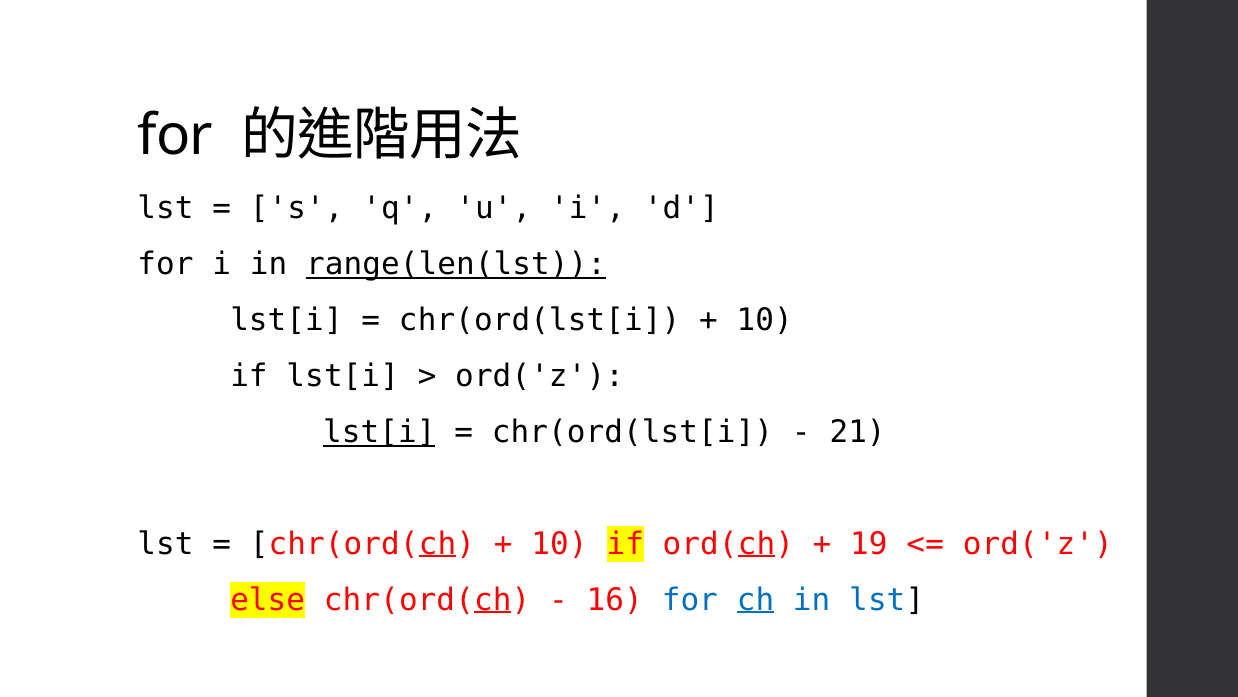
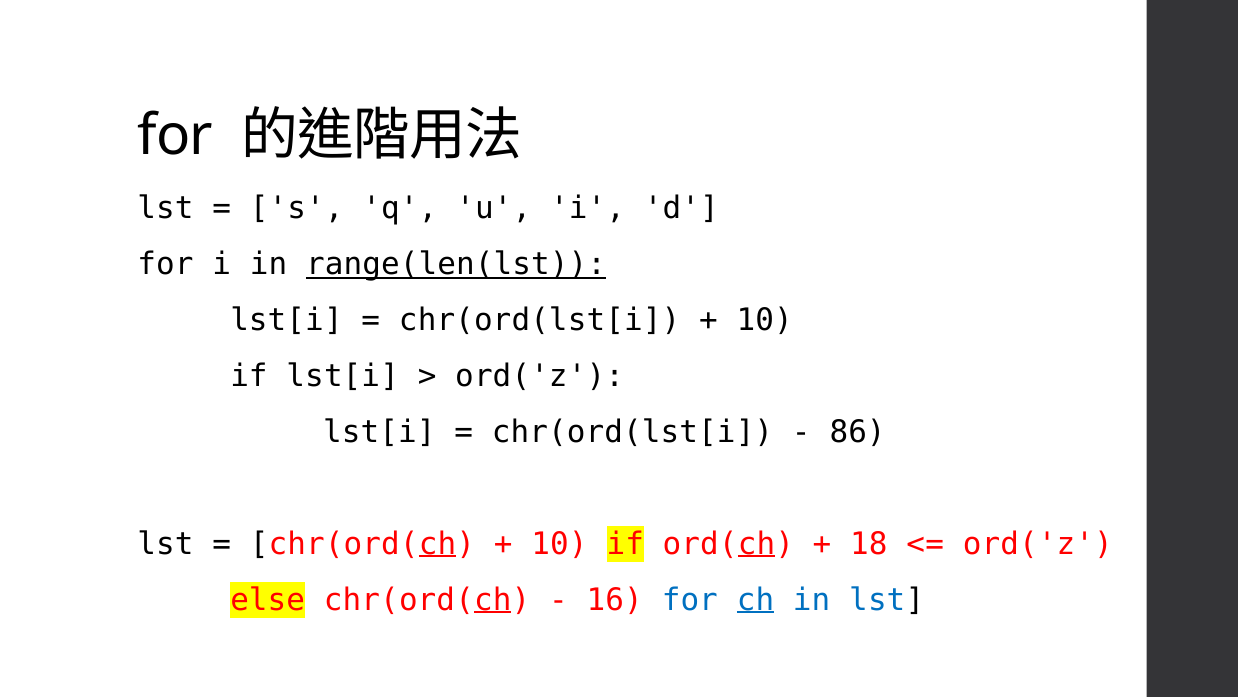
lst[i underline: present -> none (379, 432)
21: 21 -> 86 (858, 432)
19: 19 -> 18 (869, 544)
